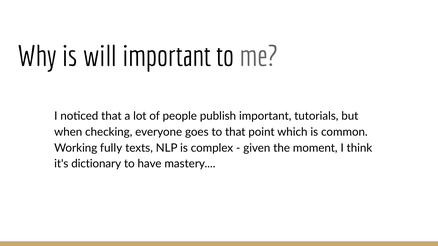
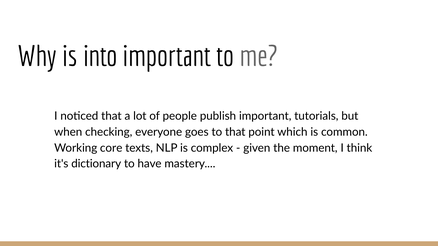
will: will -> into (100, 57)
fully: fully -> core (111, 148)
